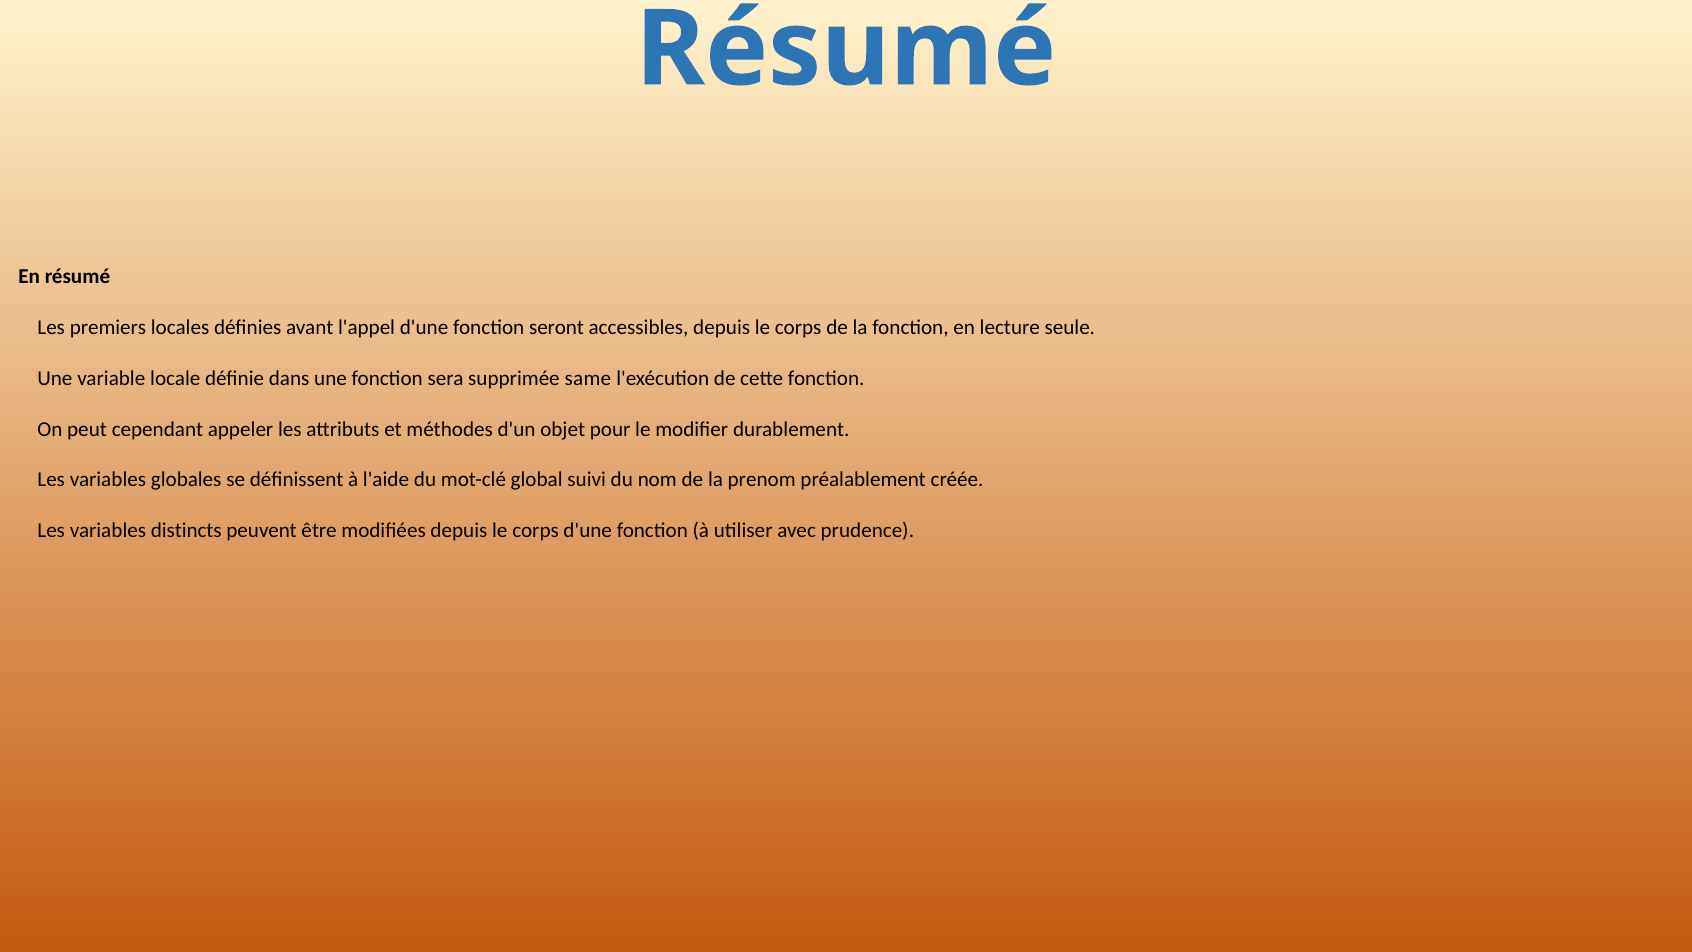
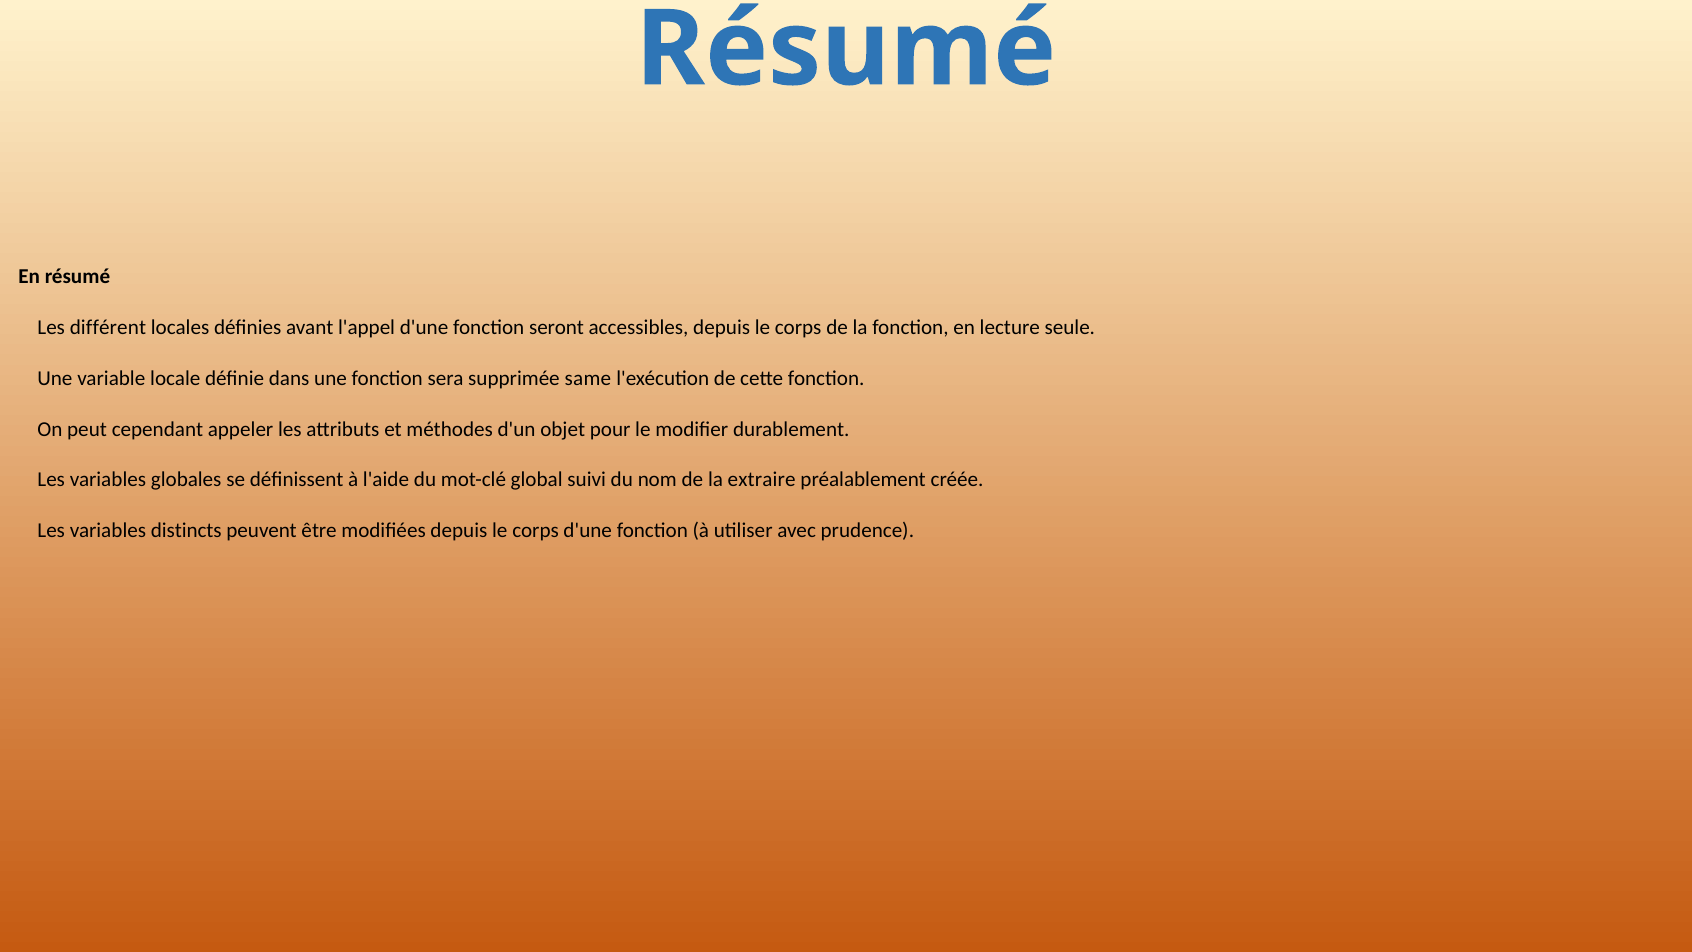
premiers: premiers -> différent (108, 328)
prenom: prenom -> extraire (762, 480)
